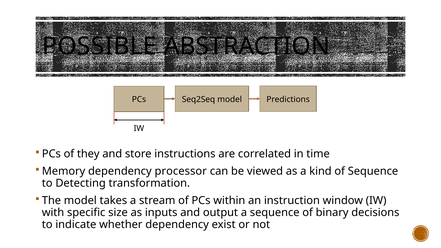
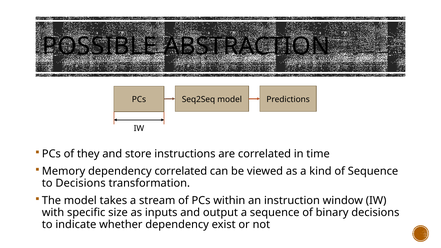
dependency processor: processor -> correlated (181, 171)
to Detecting: Detecting -> Decisions (81, 183)
